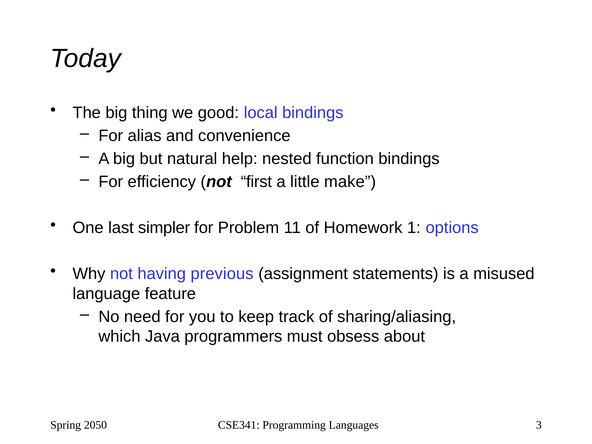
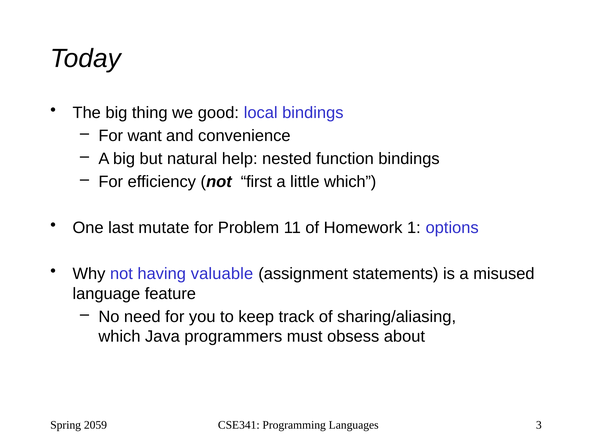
alias: alias -> want (145, 136)
little make: make -> which (350, 182)
simpler: simpler -> mutate (164, 228)
previous: previous -> valuable (222, 274)
2050: 2050 -> 2059 (95, 425)
